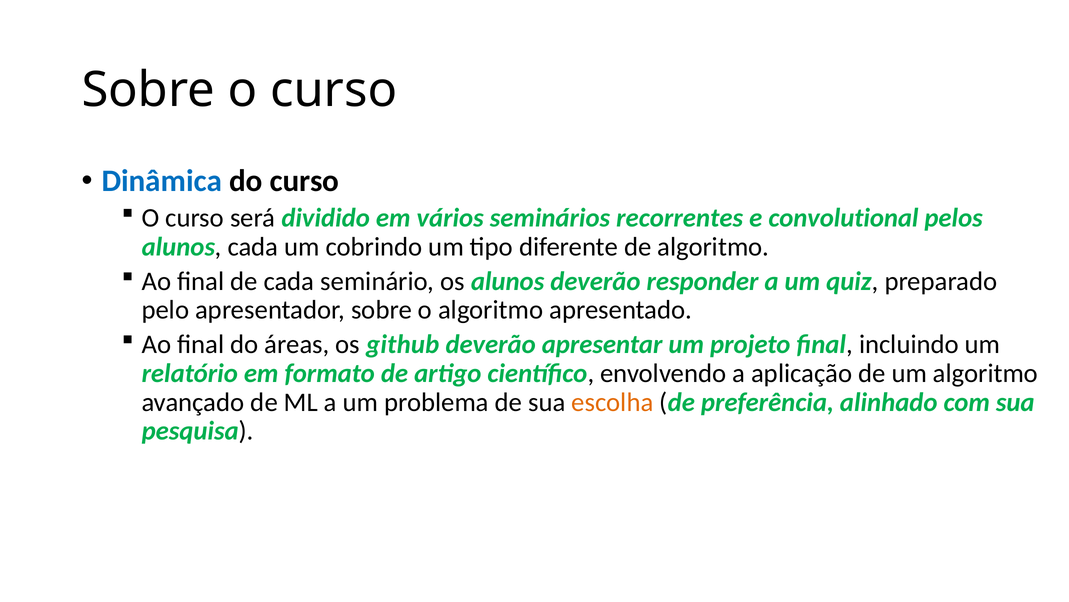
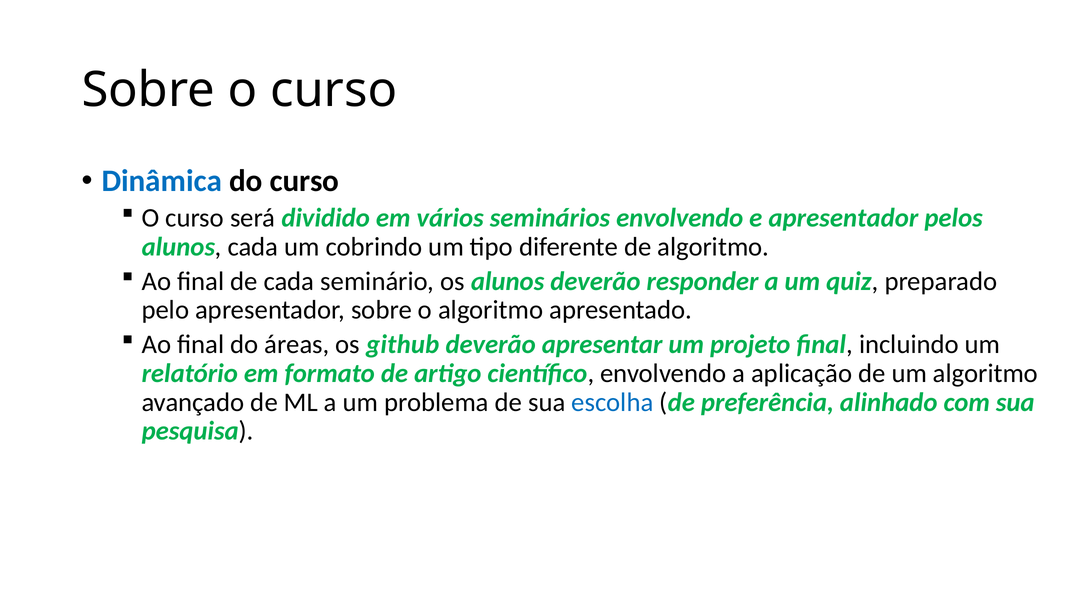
seminários recorrentes: recorrentes -> envolvendo (680, 218)
e convolutional: convolutional -> apresentador (843, 218)
escolha colour: orange -> blue (612, 402)
